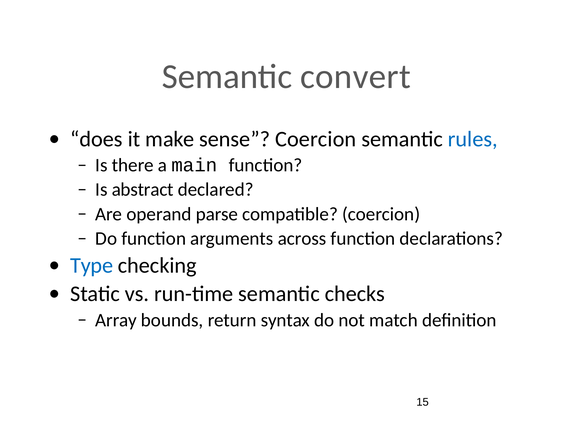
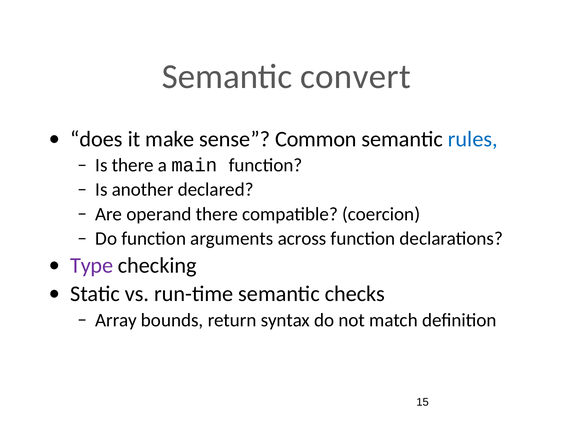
sense Coercion: Coercion -> Common (316, 139)
abstract: abstract -> another (143, 190)
operand parse: parse -> there (217, 214)
Type colour: blue -> purple (92, 265)
